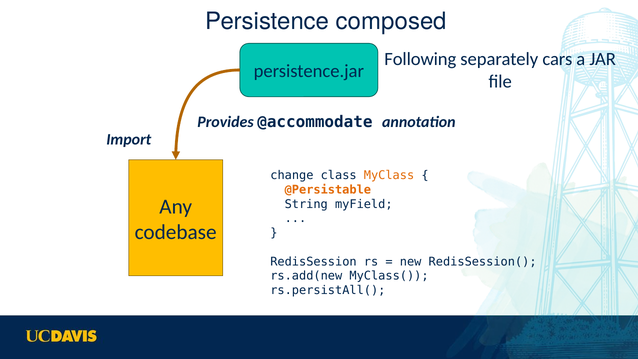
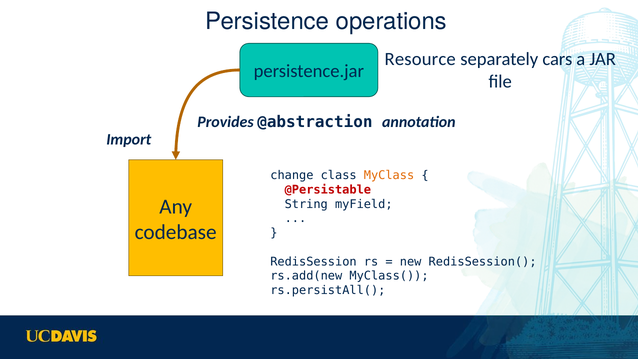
composed: composed -> operations (391, 21)
Following: Following -> Resource (420, 59)
@accommodate: @accommodate -> @abstraction (315, 122)
@Persistable colour: orange -> red (328, 190)
